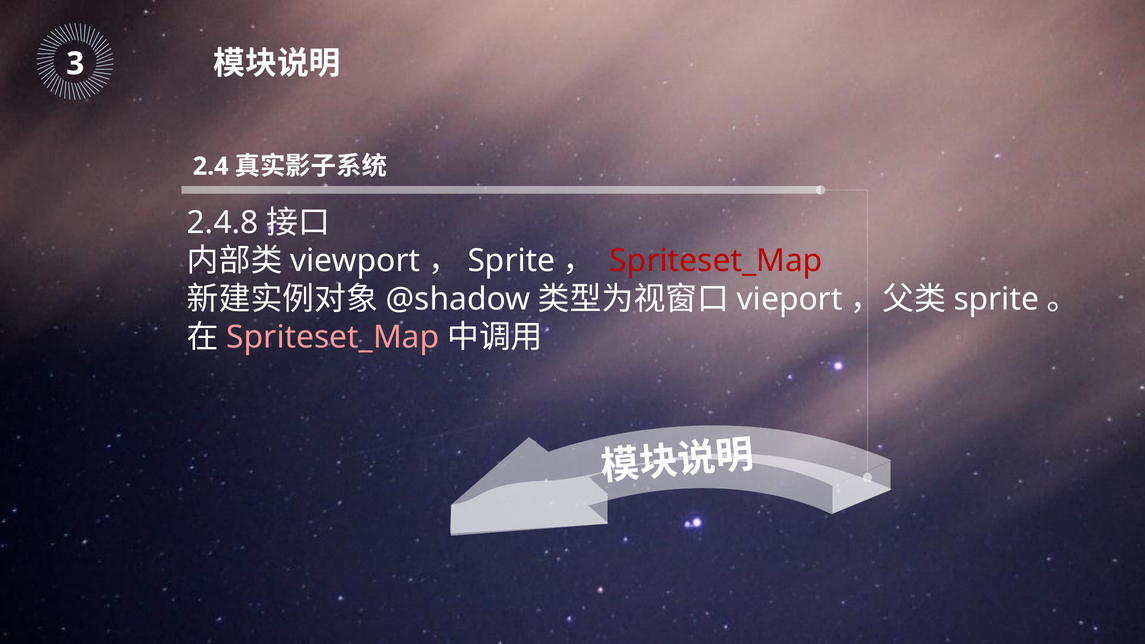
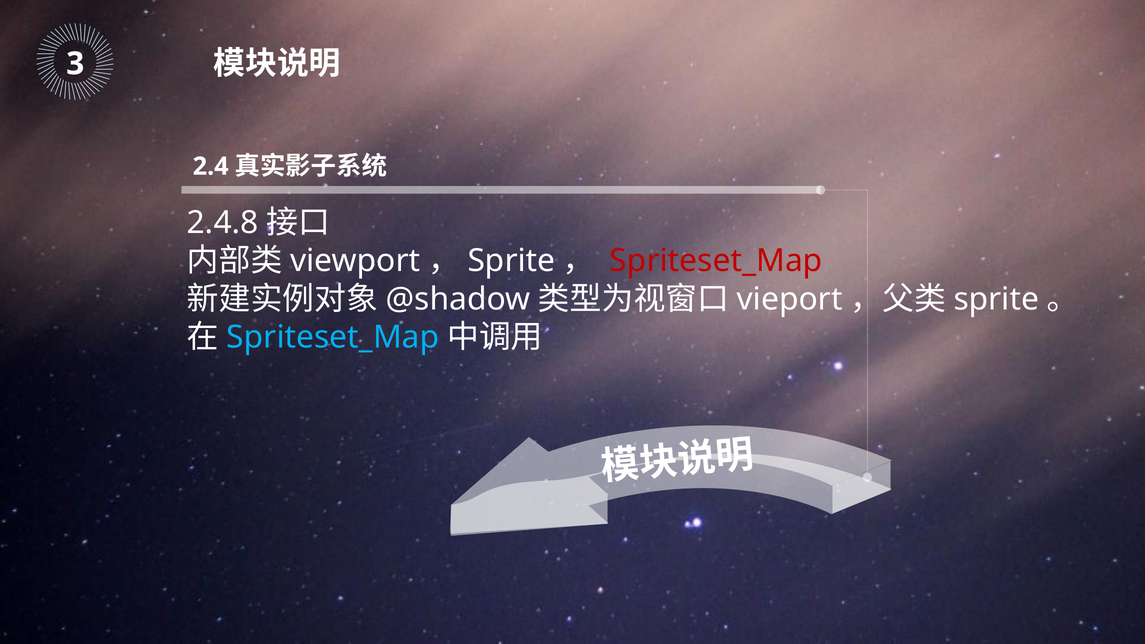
Spriteset_Map colour: pink -> light blue (333, 337)
